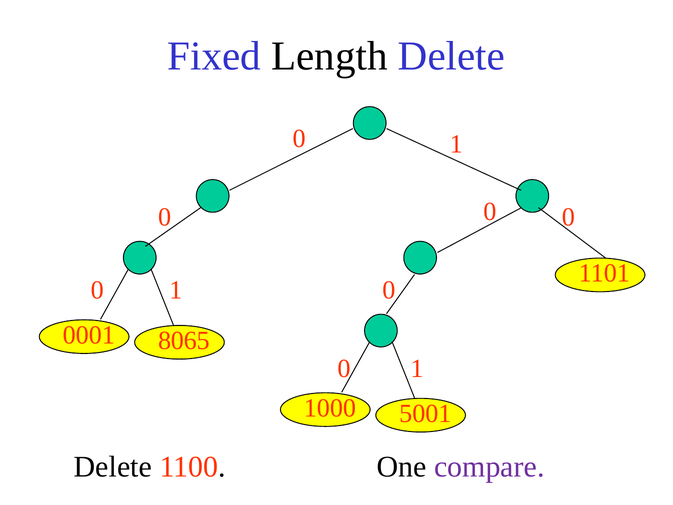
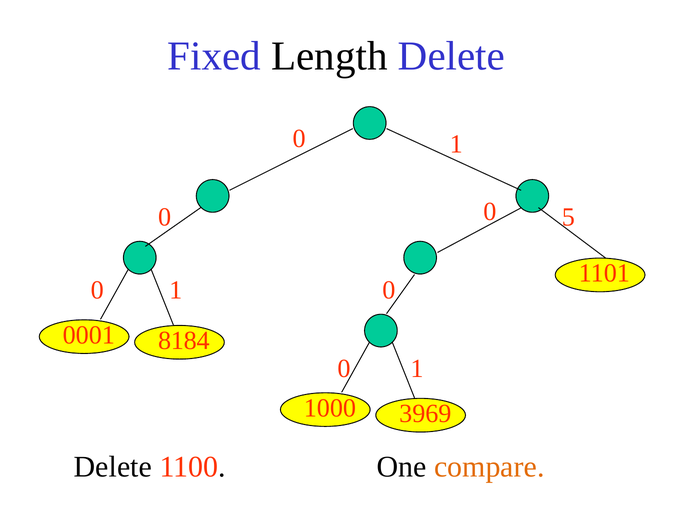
0: 0 -> 5 (568, 217)
8065: 8065 -> 8184 (184, 340)
5001: 5001 -> 3969 (425, 413)
compare colour: purple -> orange (489, 466)
